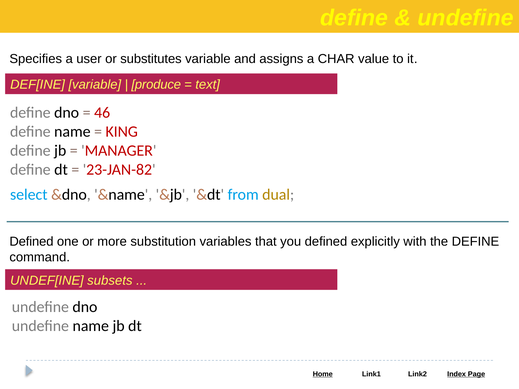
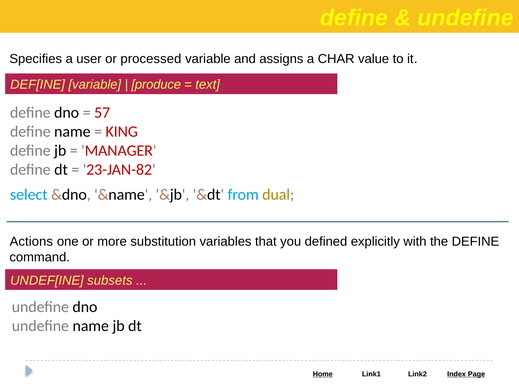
substitutes: substitutes -> processed (151, 59)
46: 46 -> 57 (102, 113)
Defined: Defined -> Actions (31, 242)
